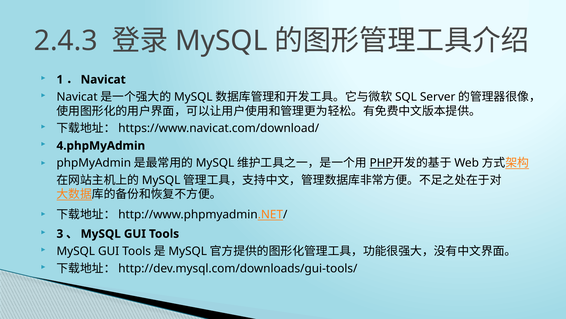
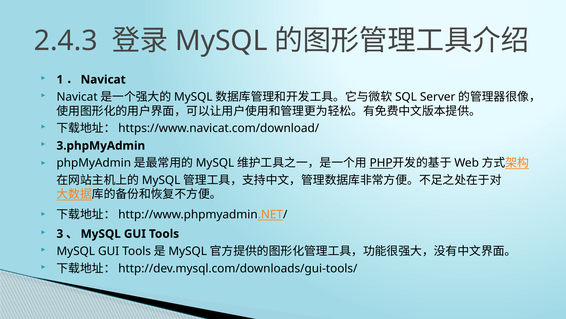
4.phpMyAdmin: 4.phpMyAdmin -> 3.phpMyAdmin (101, 145)
